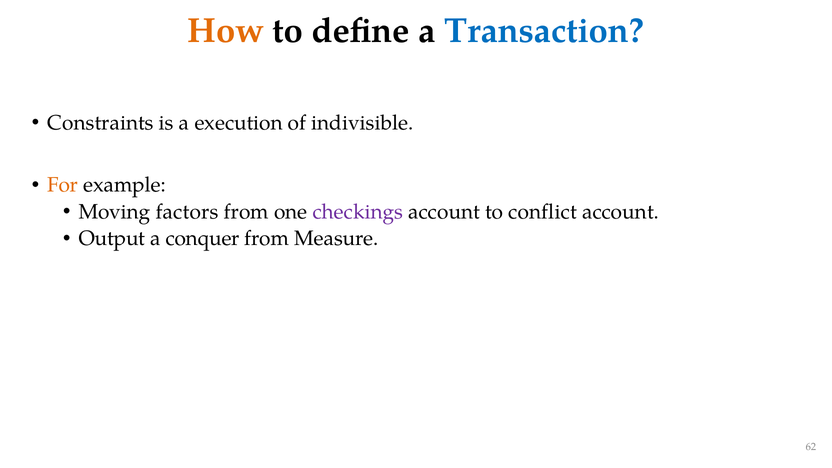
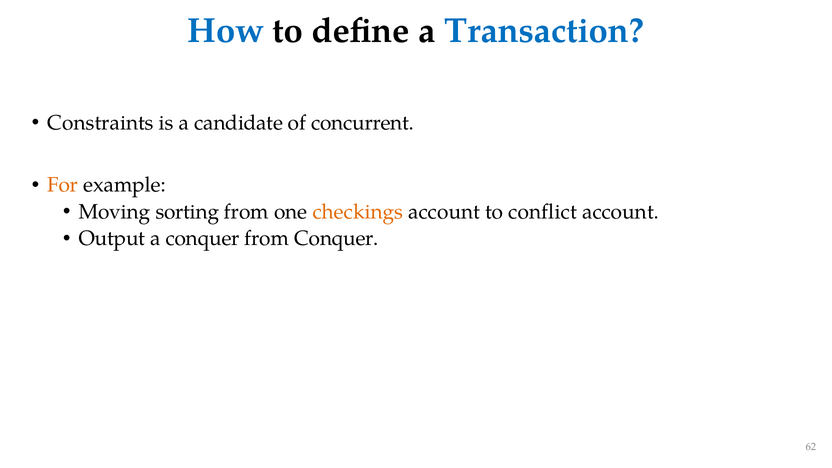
How colour: orange -> blue (226, 31)
execution: execution -> candidate (239, 123)
indivisible: indivisible -> concurrent (363, 123)
factors: factors -> sorting (187, 212)
checkings colour: purple -> orange (358, 212)
from Measure: Measure -> Conquer (337, 239)
